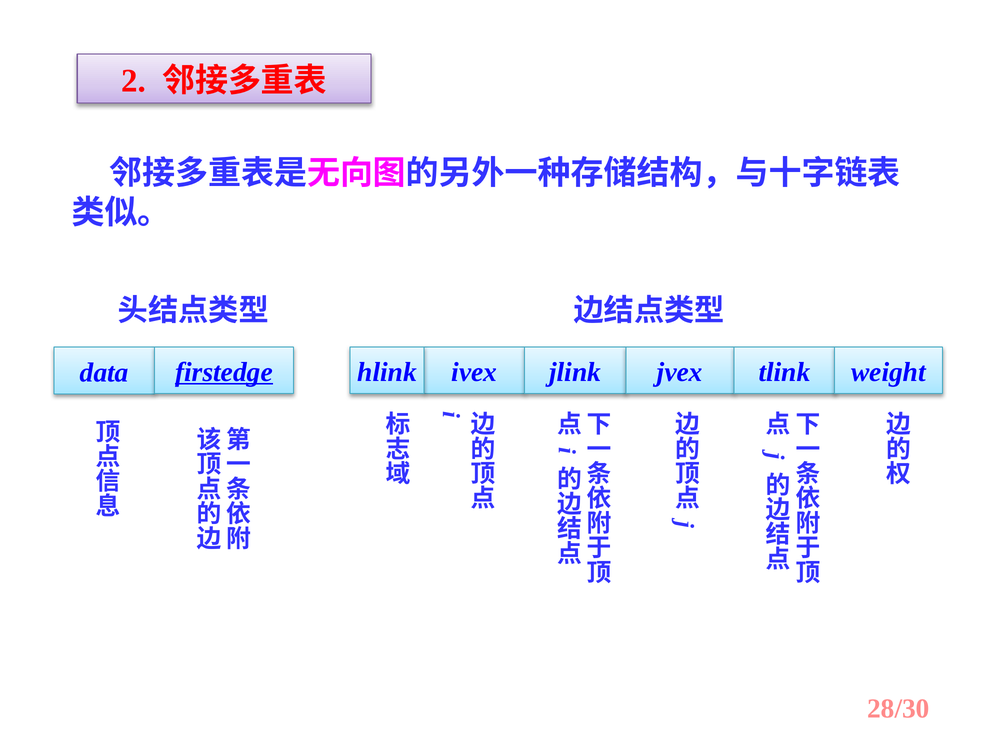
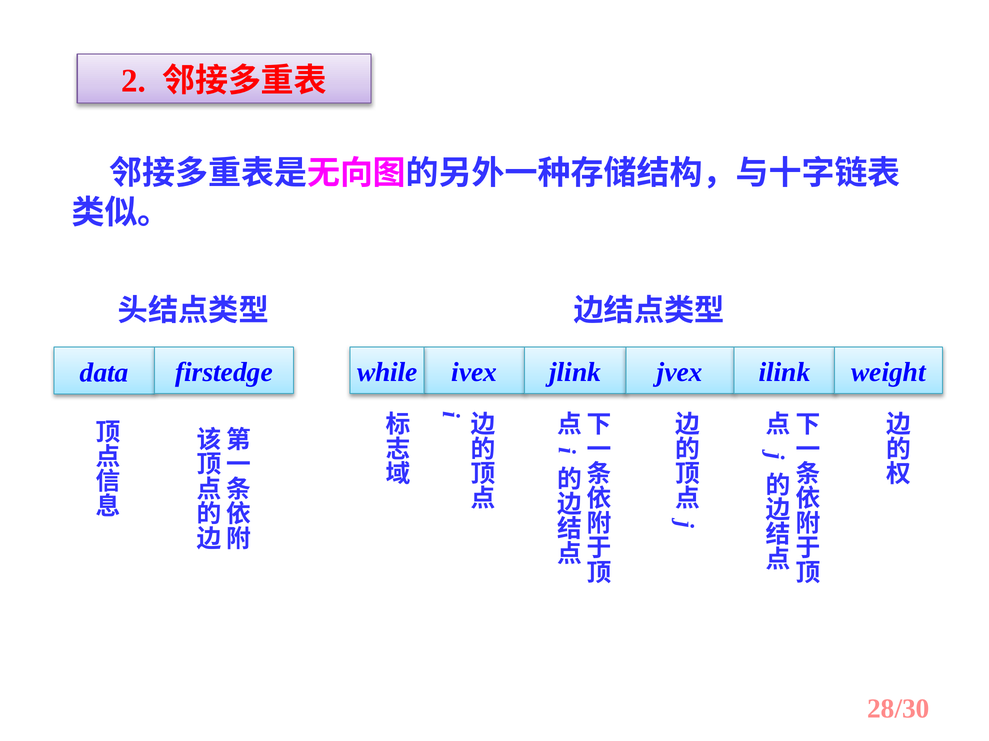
hlink: hlink -> while (387, 373)
tlink: tlink -> ilink (785, 373)
firstedge underline: present -> none (224, 372)
